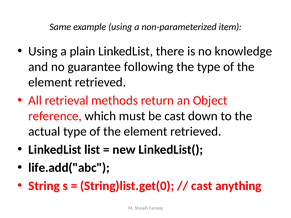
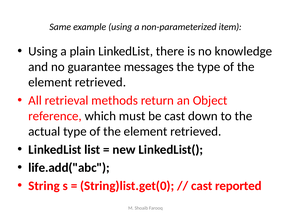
following: following -> messages (149, 67)
anything: anything -> reported (238, 186)
